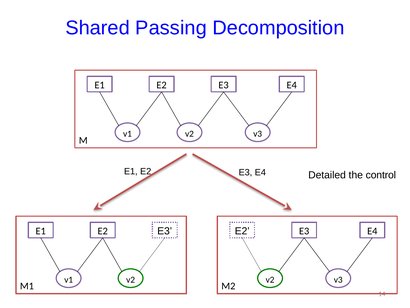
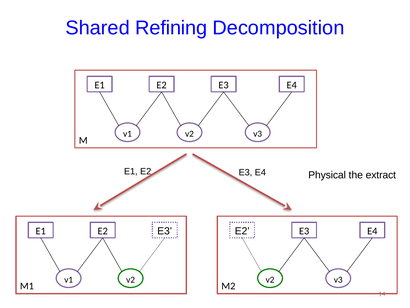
Passing: Passing -> Refining (171, 28)
Detailed: Detailed -> Physical (327, 175)
control: control -> extract (381, 175)
